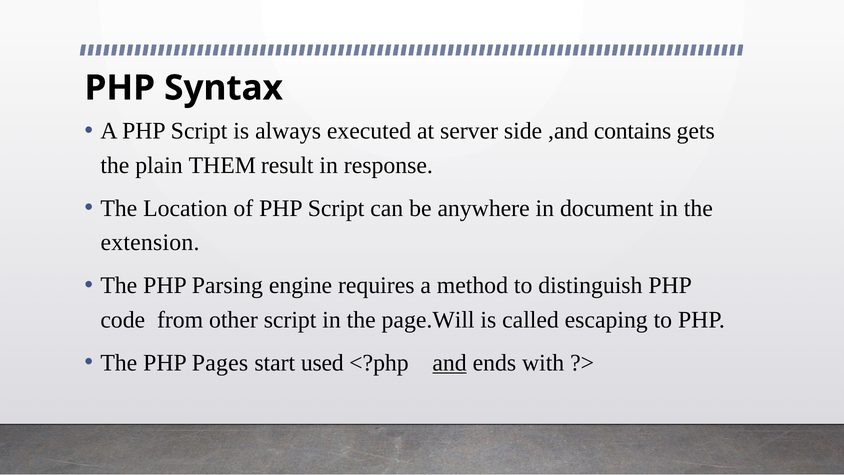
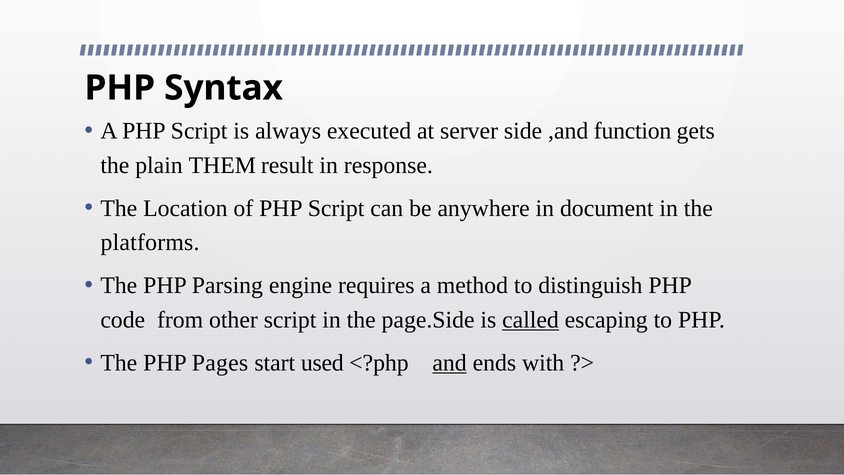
contains: contains -> function (633, 131)
extension: extension -> platforms (150, 242)
page.Will: page.Will -> page.Side (428, 320)
called underline: none -> present (531, 320)
